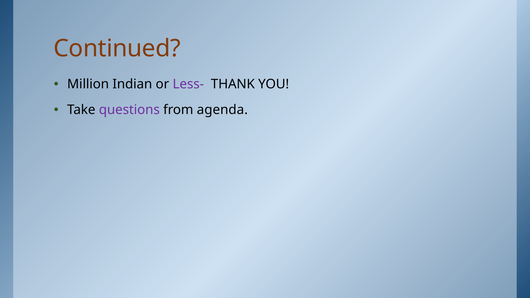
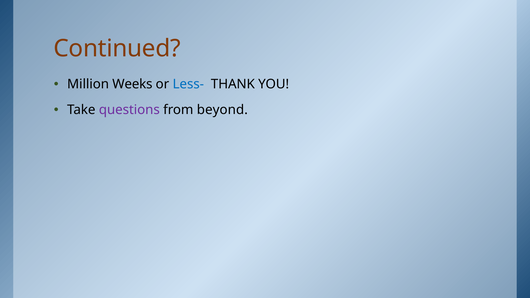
Indian: Indian -> Weeks (132, 84)
Less- colour: purple -> blue (188, 84)
agenda: agenda -> beyond (222, 110)
